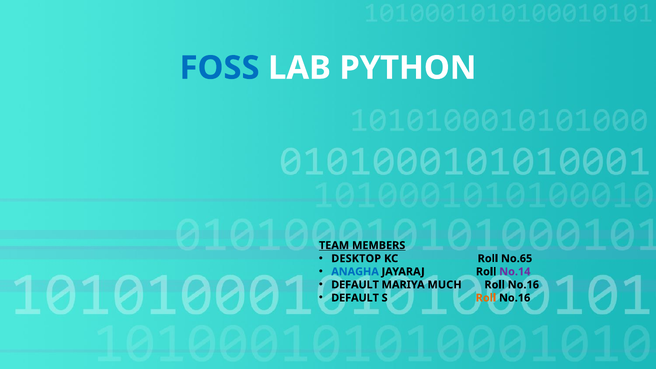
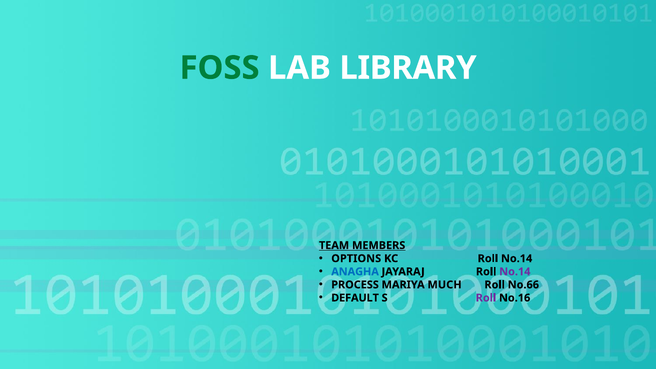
FOSS colour: blue -> green (220, 68)
PYTHON: PYTHON -> LIBRARY (408, 68)
DESKTOP: DESKTOP -> OPTIONS (356, 259)
KC Roll No.65: No.65 -> No.14 (517, 259)
DEFAULT: DEFAULT -> PROCESS (355, 285)
No.16: No.16 -> No.66 (523, 285)
Roll colour: orange -> purple (486, 298)
